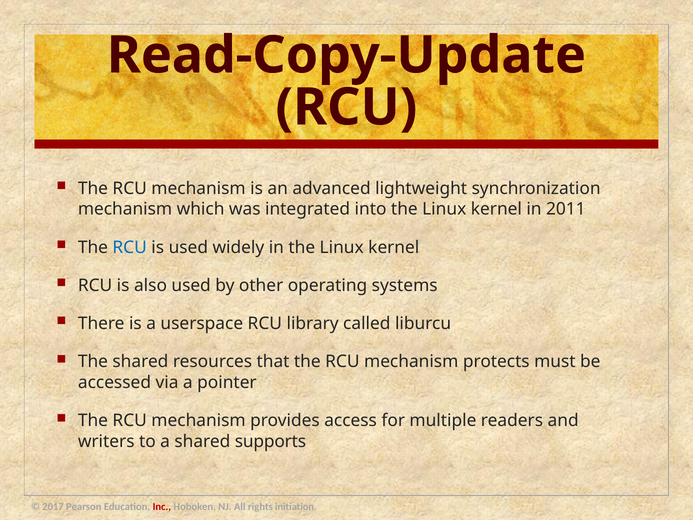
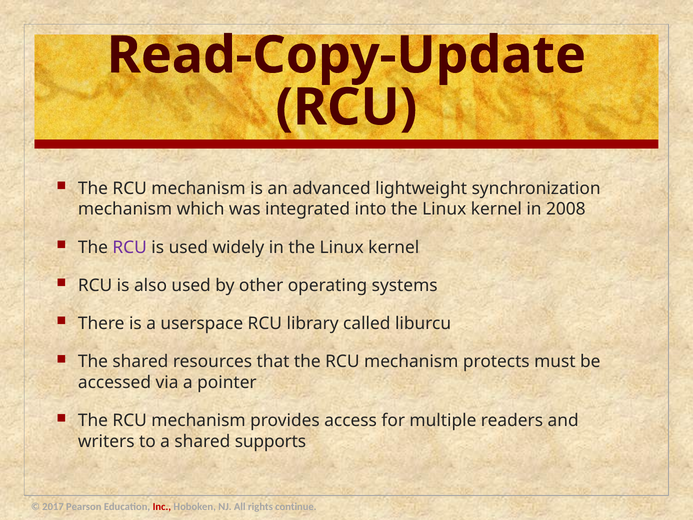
2011: 2011 -> 2008 (566, 209)
RCU colour: blue -> purple (130, 247)
initiation: initiation -> continue (296, 507)
